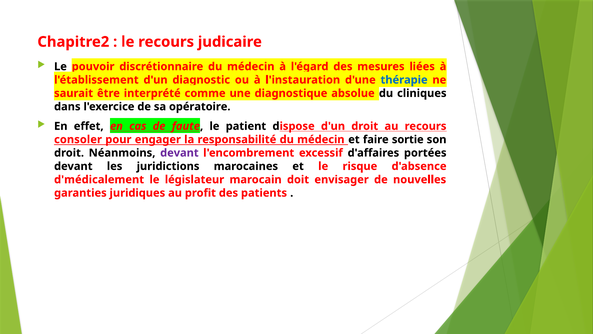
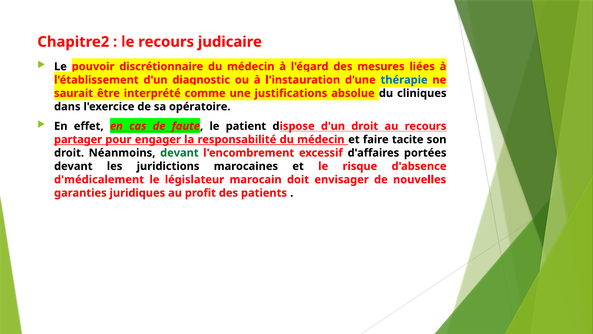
diagnostique: diagnostique -> justifications (291, 93)
consoler: consoler -> partager (78, 139)
sortie: sortie -> tacite (408, 139)
devant colour: purple -> green (179, 153)
